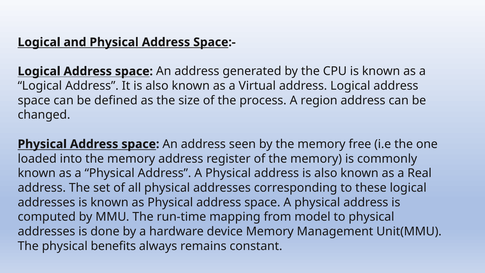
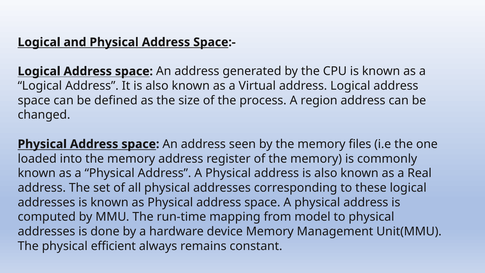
free: free -> files (360, 144)
benefits: benefits -> efficient (113, 246)
